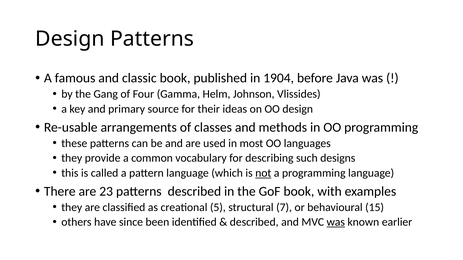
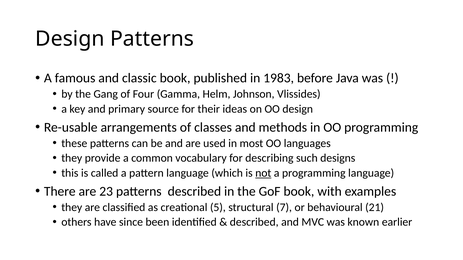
1904: 1904 -> 1983 (279, 78)
15: 15 -> 21 (375, 208)
was underline: present -> none (336, 222)
